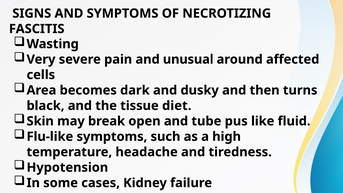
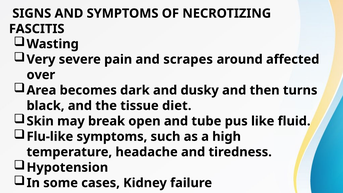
unusual: unusual -> scrapes (188, 59)
cells: cells -> over (41, 75)
